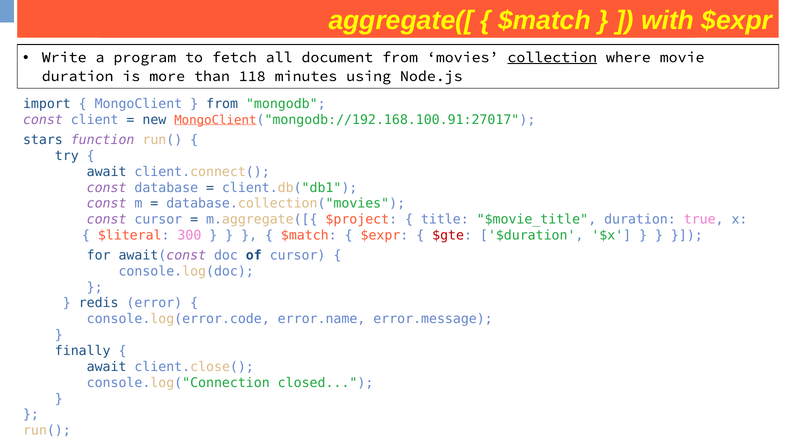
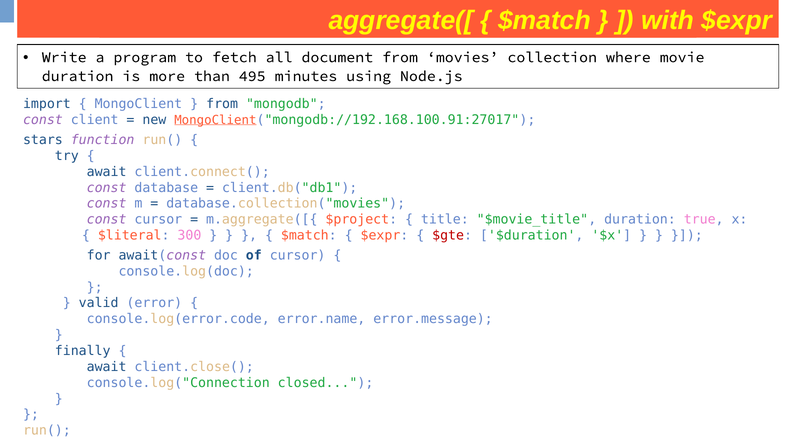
collection underline: present -> none (552, 57)
118: 118 -> 495 (252, 76)
redis: redis -> valid (99, 303)
